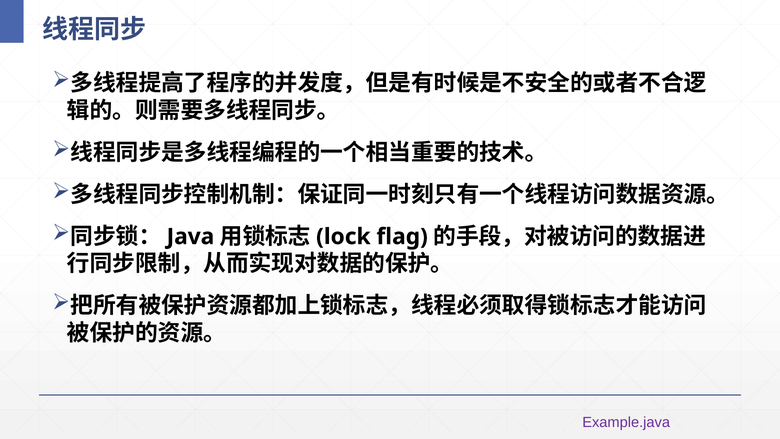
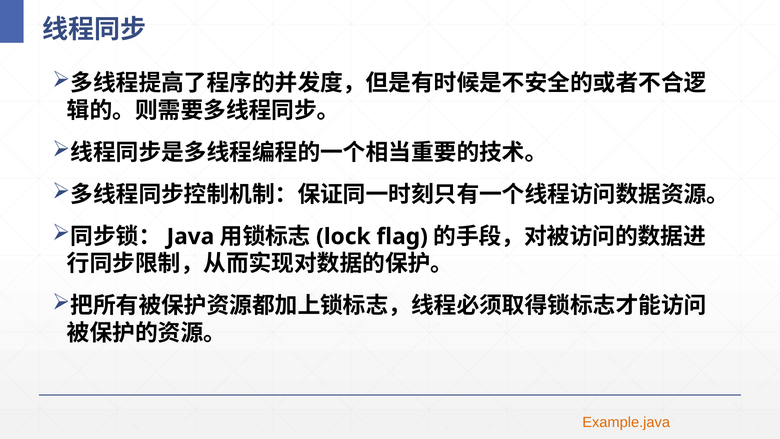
Example.java colour: purple -> orange (626, 422)
